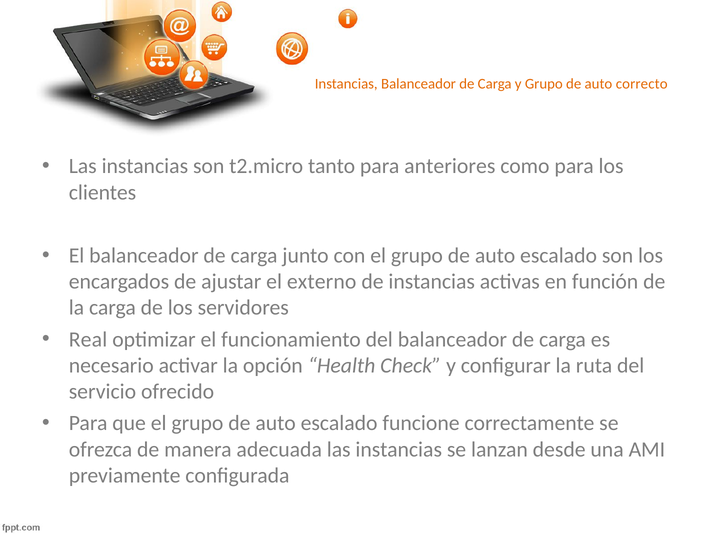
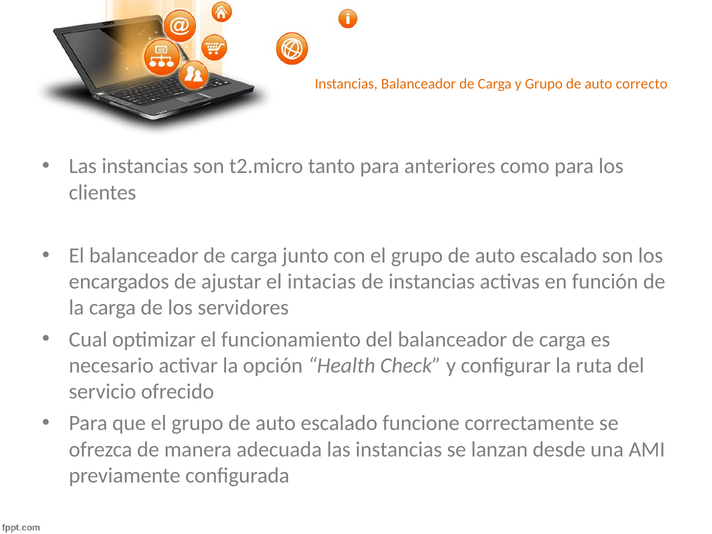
externo: externo -> intacias (322, 282)
Real: Real -> Cual (88, 339)
